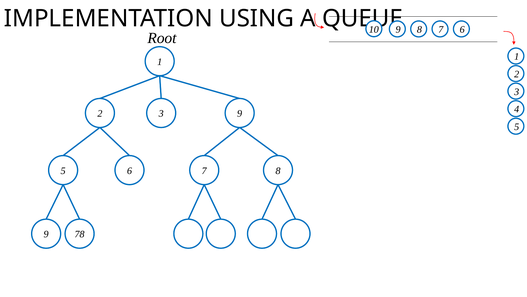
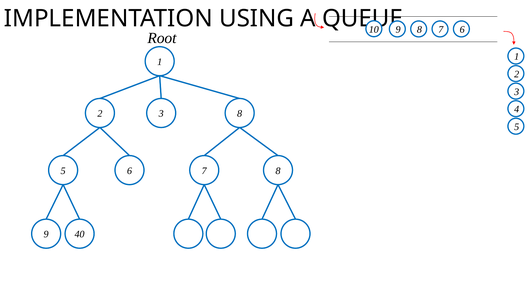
2 9: 9 -> 8 (240, 113)
78: 78 -> 40 (80, 234)
